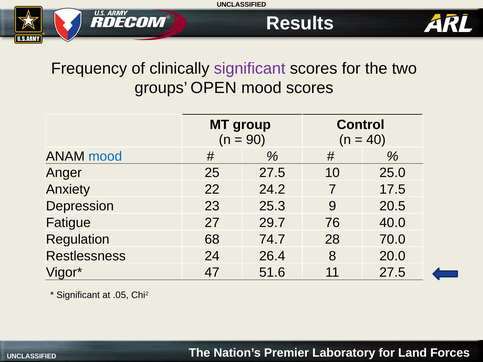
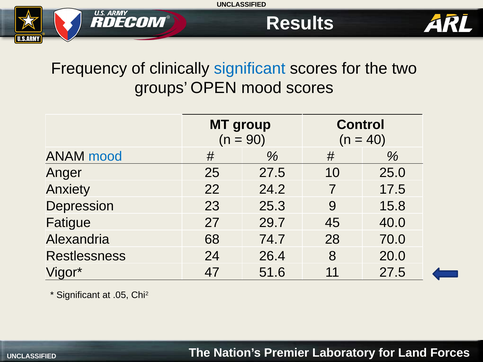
significant colour: purple -> blue (250, 68)
20.5: 20.5 -> 15.8 (392, 206)
76: 76 -> 45 (332, 223)
Regulation: Regulation -> Alexandria (78, 240)
